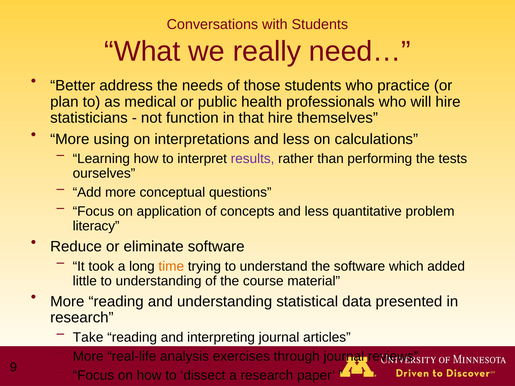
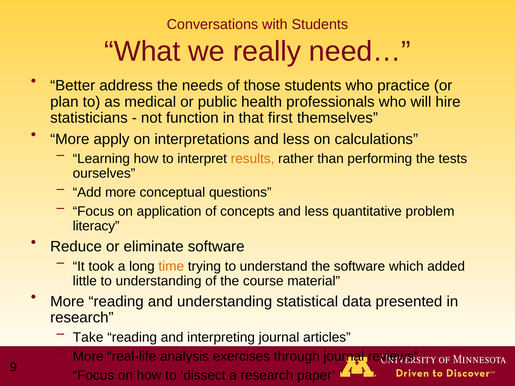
that hire: hire -> first (280, 118)
using: using -> apply (112, 139)
results colour: purple -> orange (253, 159)
